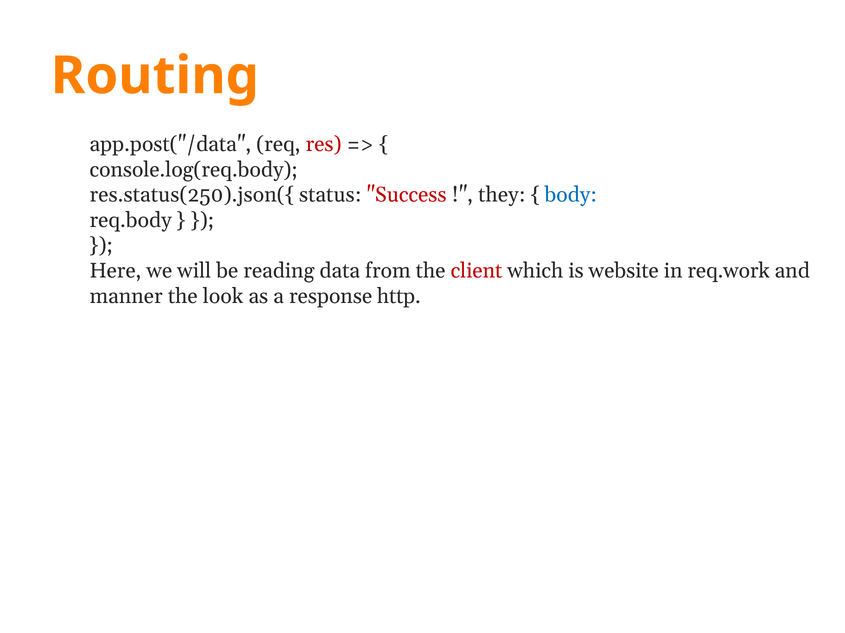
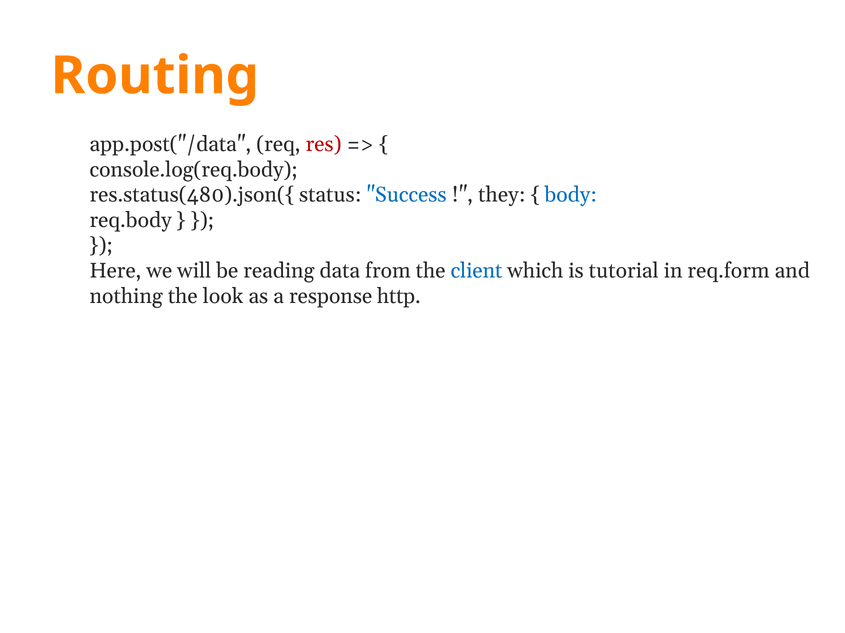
res.status(250).json({: res.status(250).json({ -> res.status(480).json({ (192, 195)
Success colour: red -> blue (406, 195)
client colour: red -> blue (477, 271)
website: website -> tutorial (624, 271)
req.work: req.work -> req.form (729, 271)
manner: manner -> nothing (126, 296)
